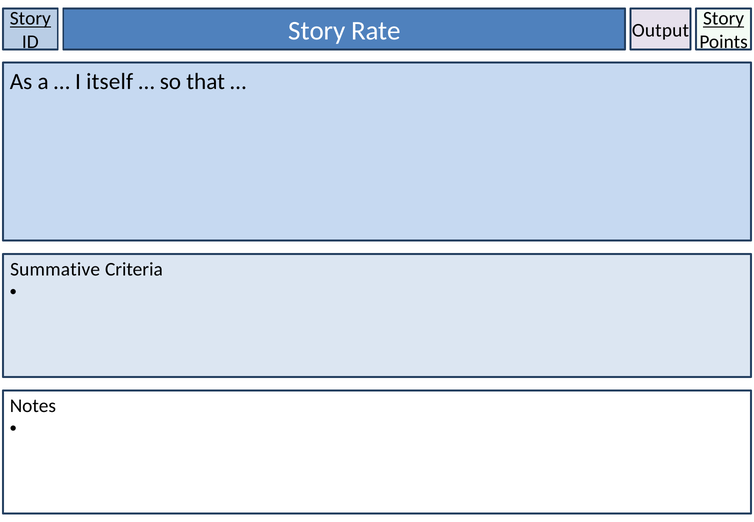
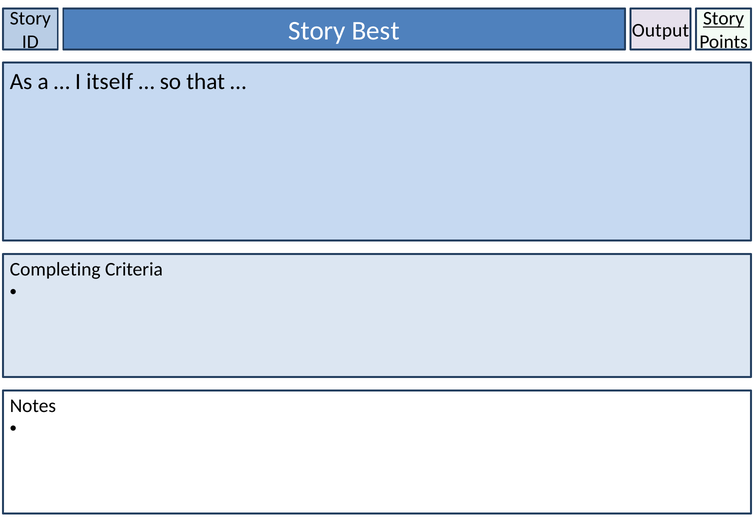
Story underline: present -> none (30, 19)
Rate: Rate -> Best (376, 31)
Summative: Summative -> Completing (55, 270)
